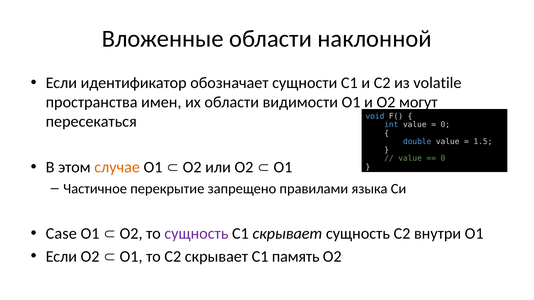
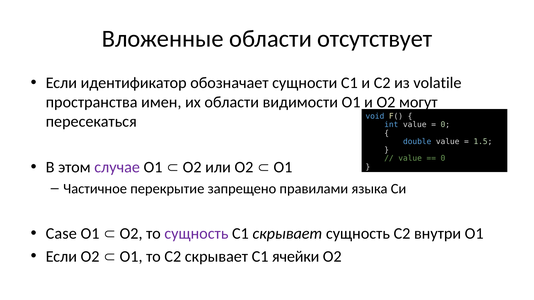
наклонной: наклонной -> отсутствует (375, 39)
случае colour: orange -> purple (117, 167)
память: память -> ячейки (296, 257)
